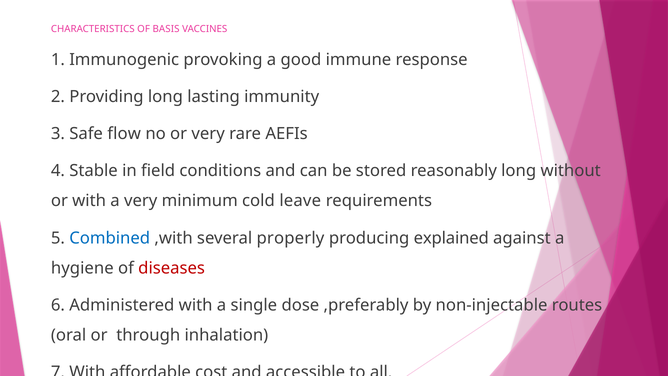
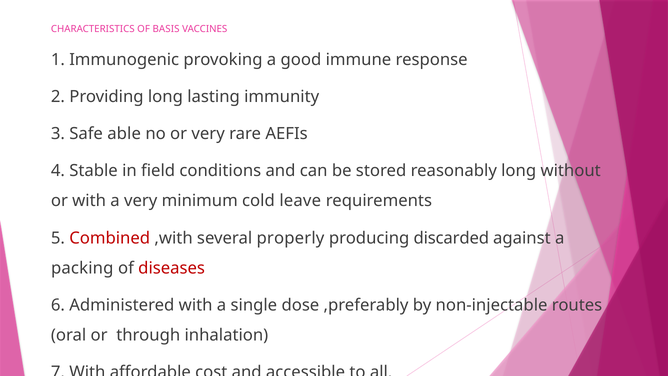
flow: flow -> able (124, 134)
Combined colour: blue -> red (110, 238)
explained: explained -> discarded (451, 238)
hygiene: hygiene -> packing (82, 268)
